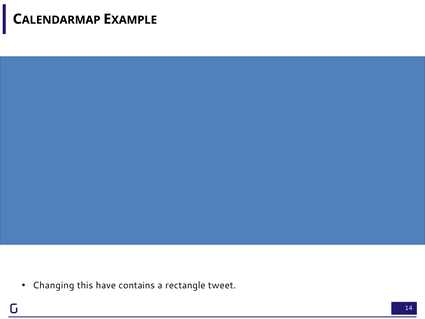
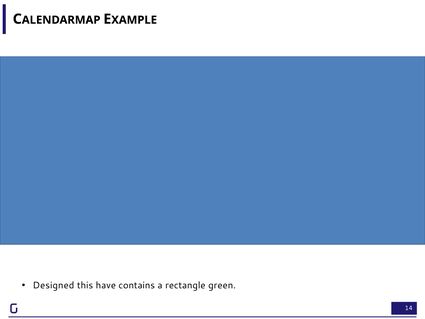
Changing: Changing -> Designed (53, 285)
tweet: tweet -> green (222, 285)
